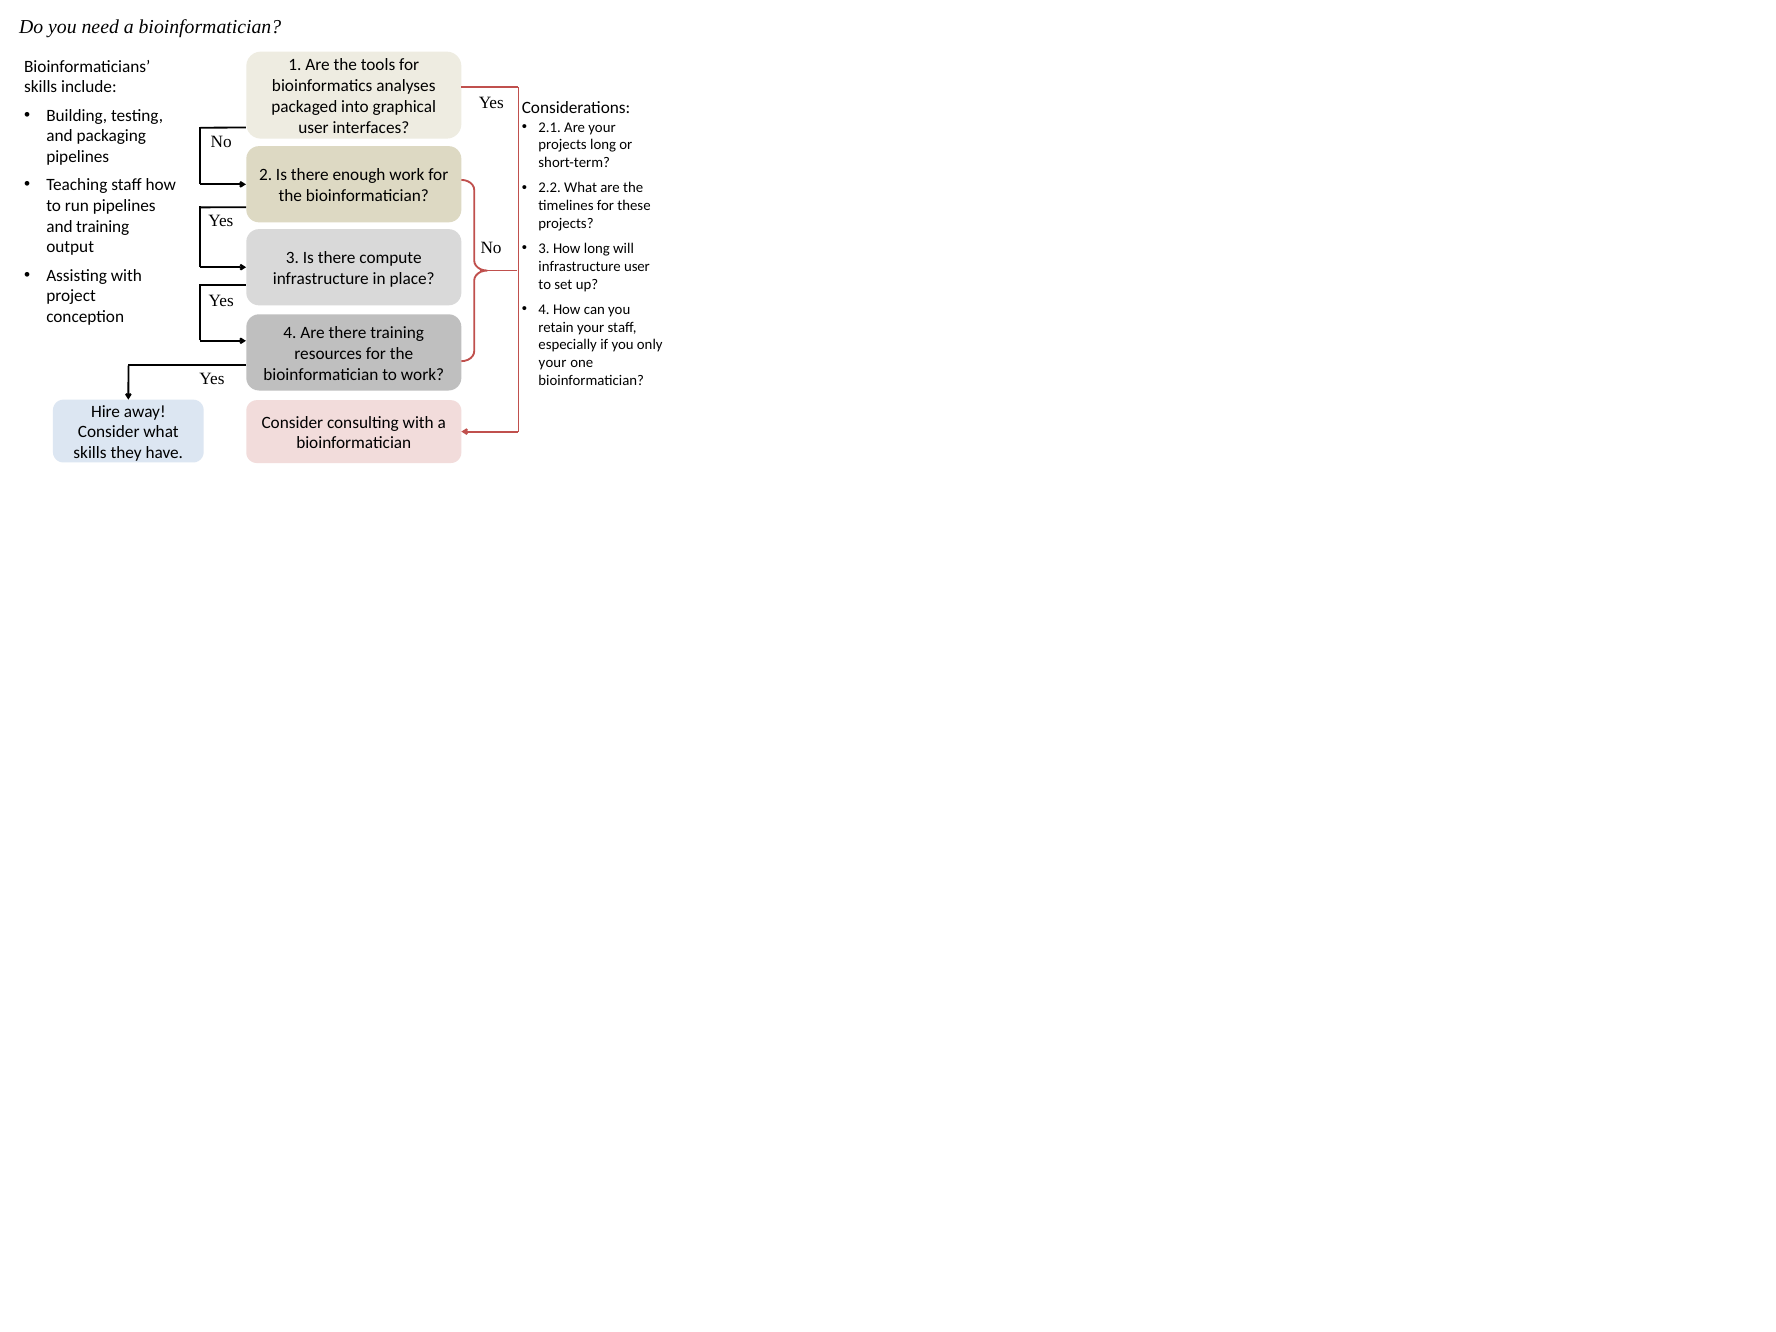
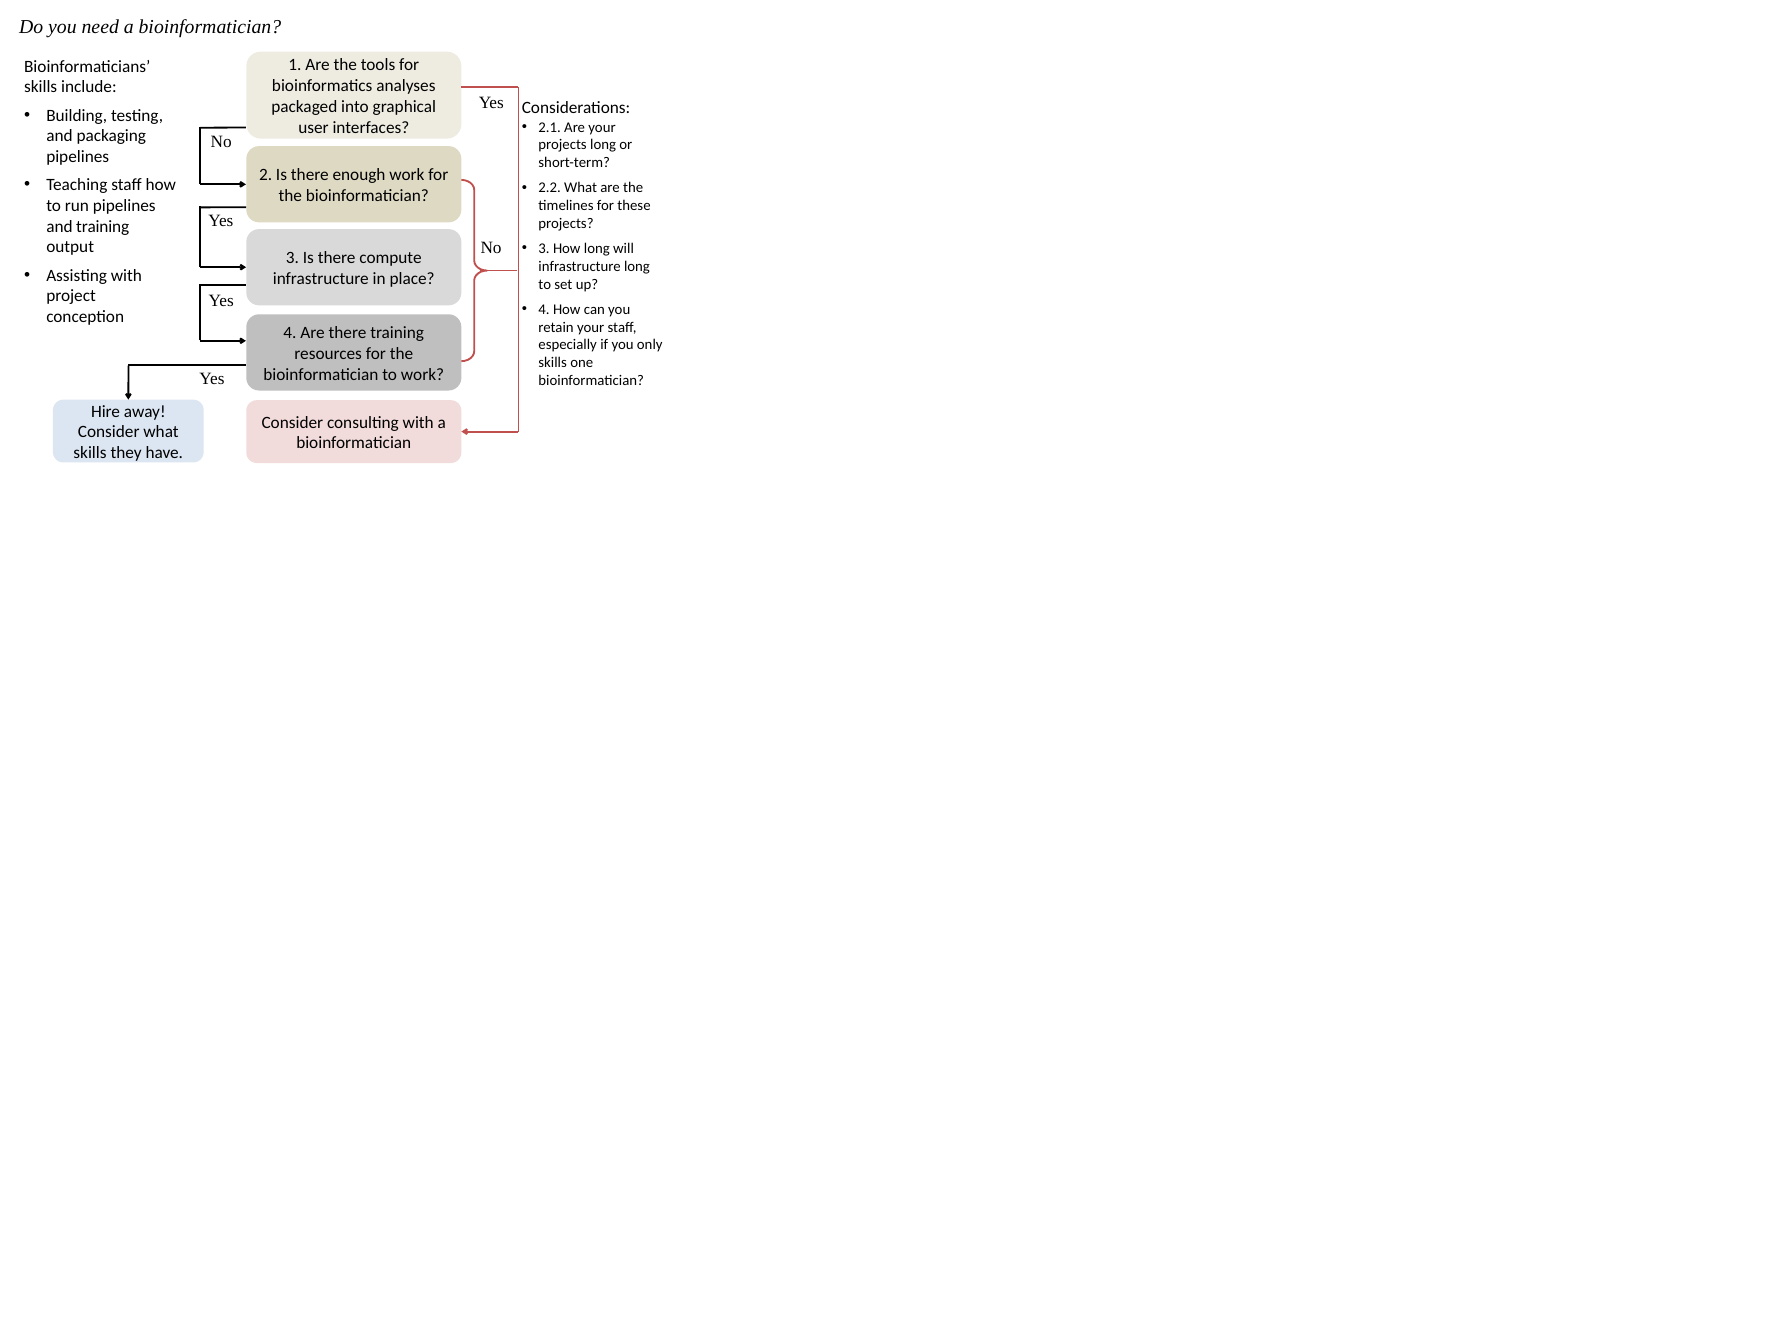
infrastructure user: user -> long (637, 266)
your: your -> skills (553, 363)
